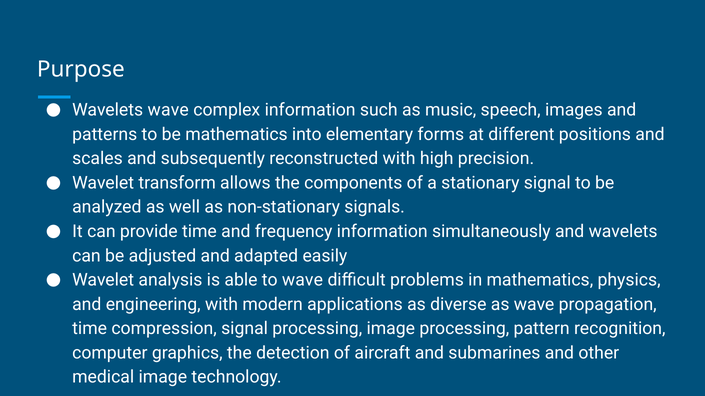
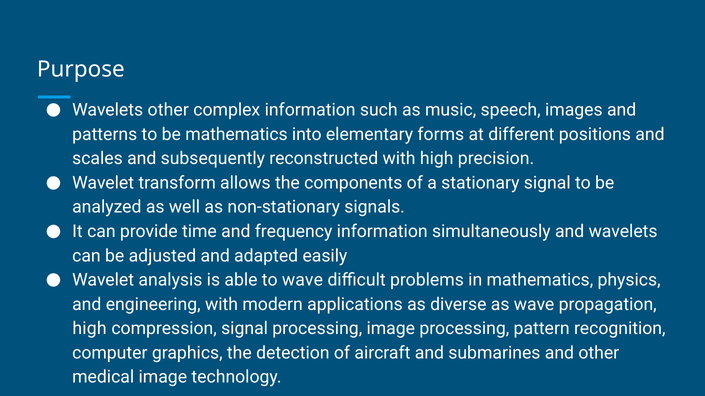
Wavelets wave: wave -> other (168, 110)
time: time -> high (90, 329)
